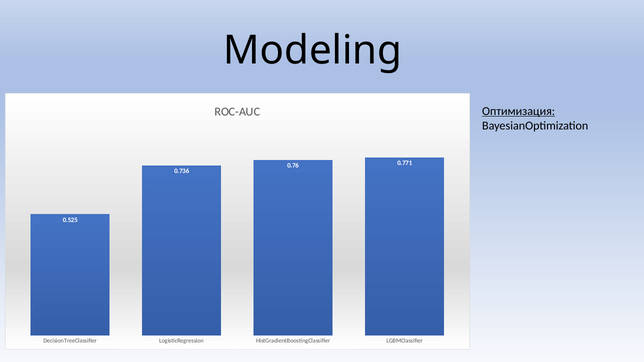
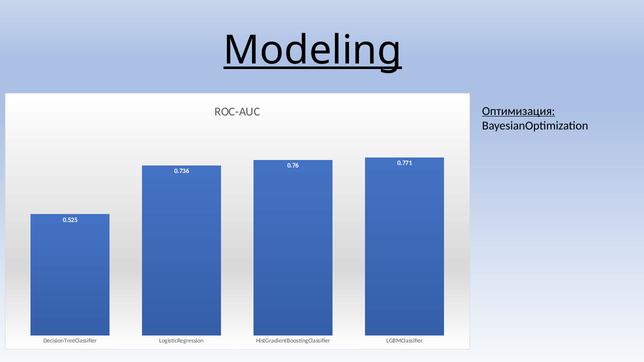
Modeling underline: none -> present (313, 50)
